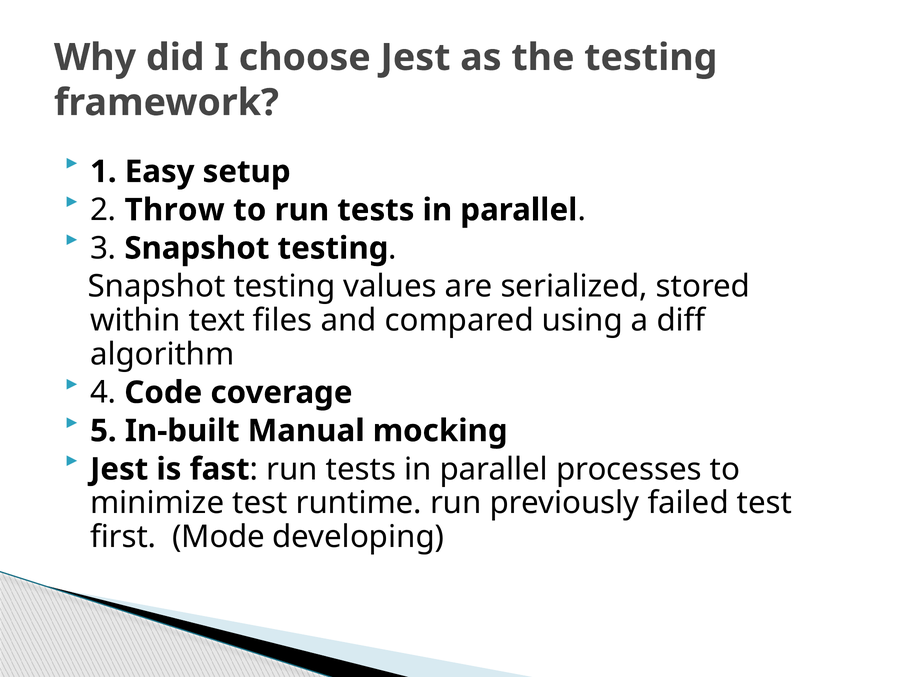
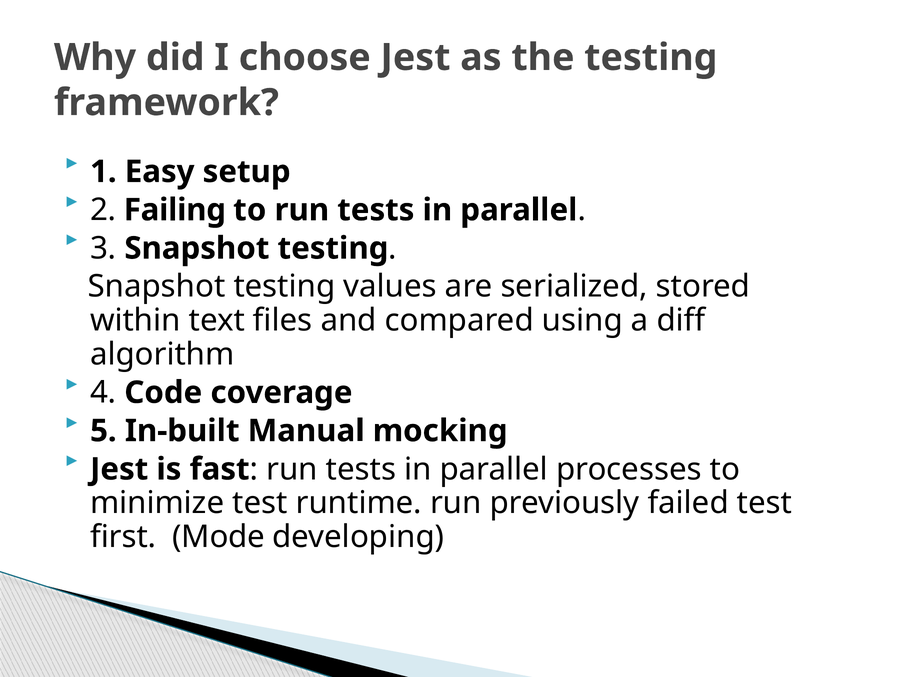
Throw: Throw -> Failing (175, 210)
